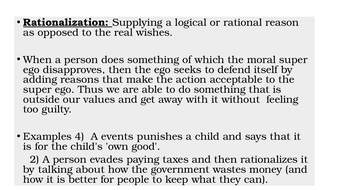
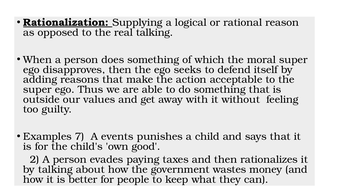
real wishes: wishes -> talking (155, 32)
4: 4 -> 7 (80, 137)
